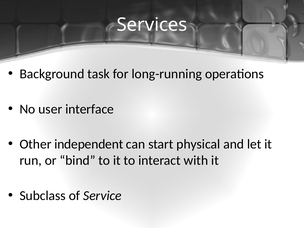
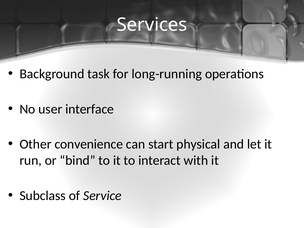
independent: independent -> convenience (89, 144)
